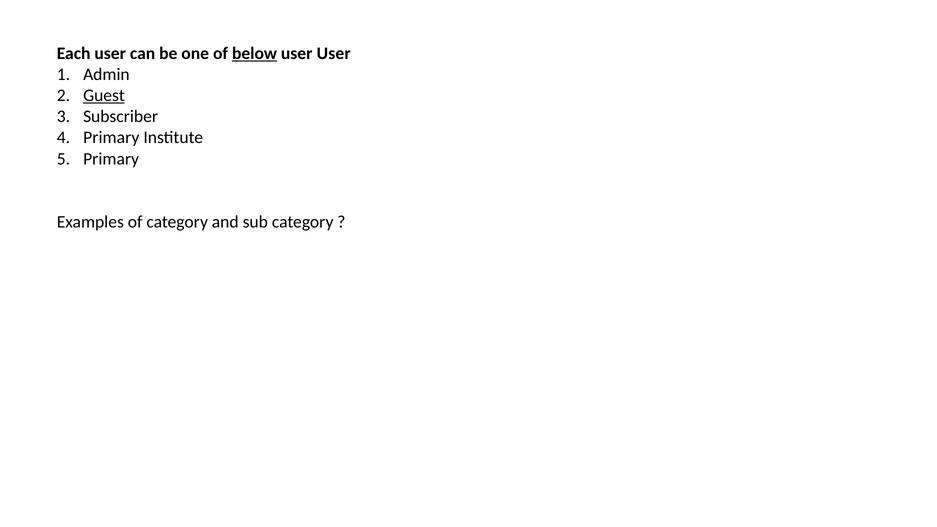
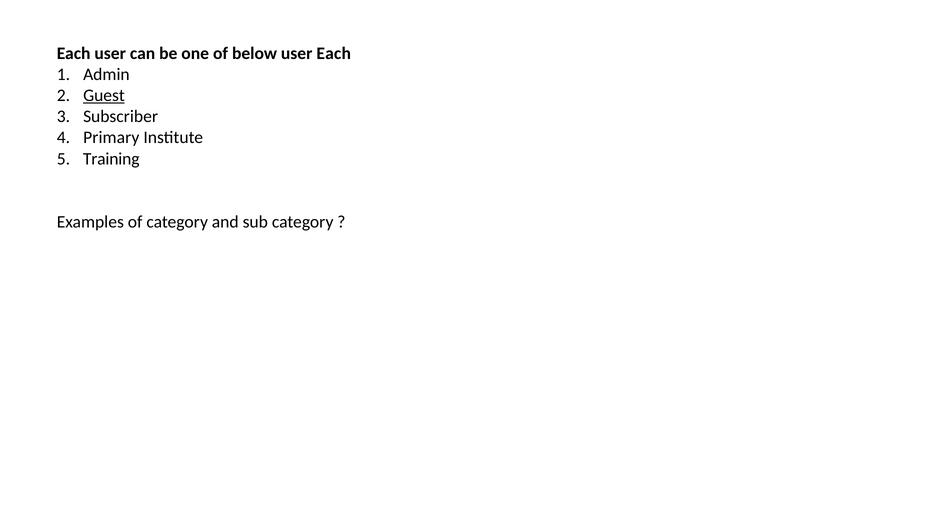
below underline: present -> none (255, 53)
user User: User -> Each (334, 53)
Primary: Primary -> Training (111, 159)
